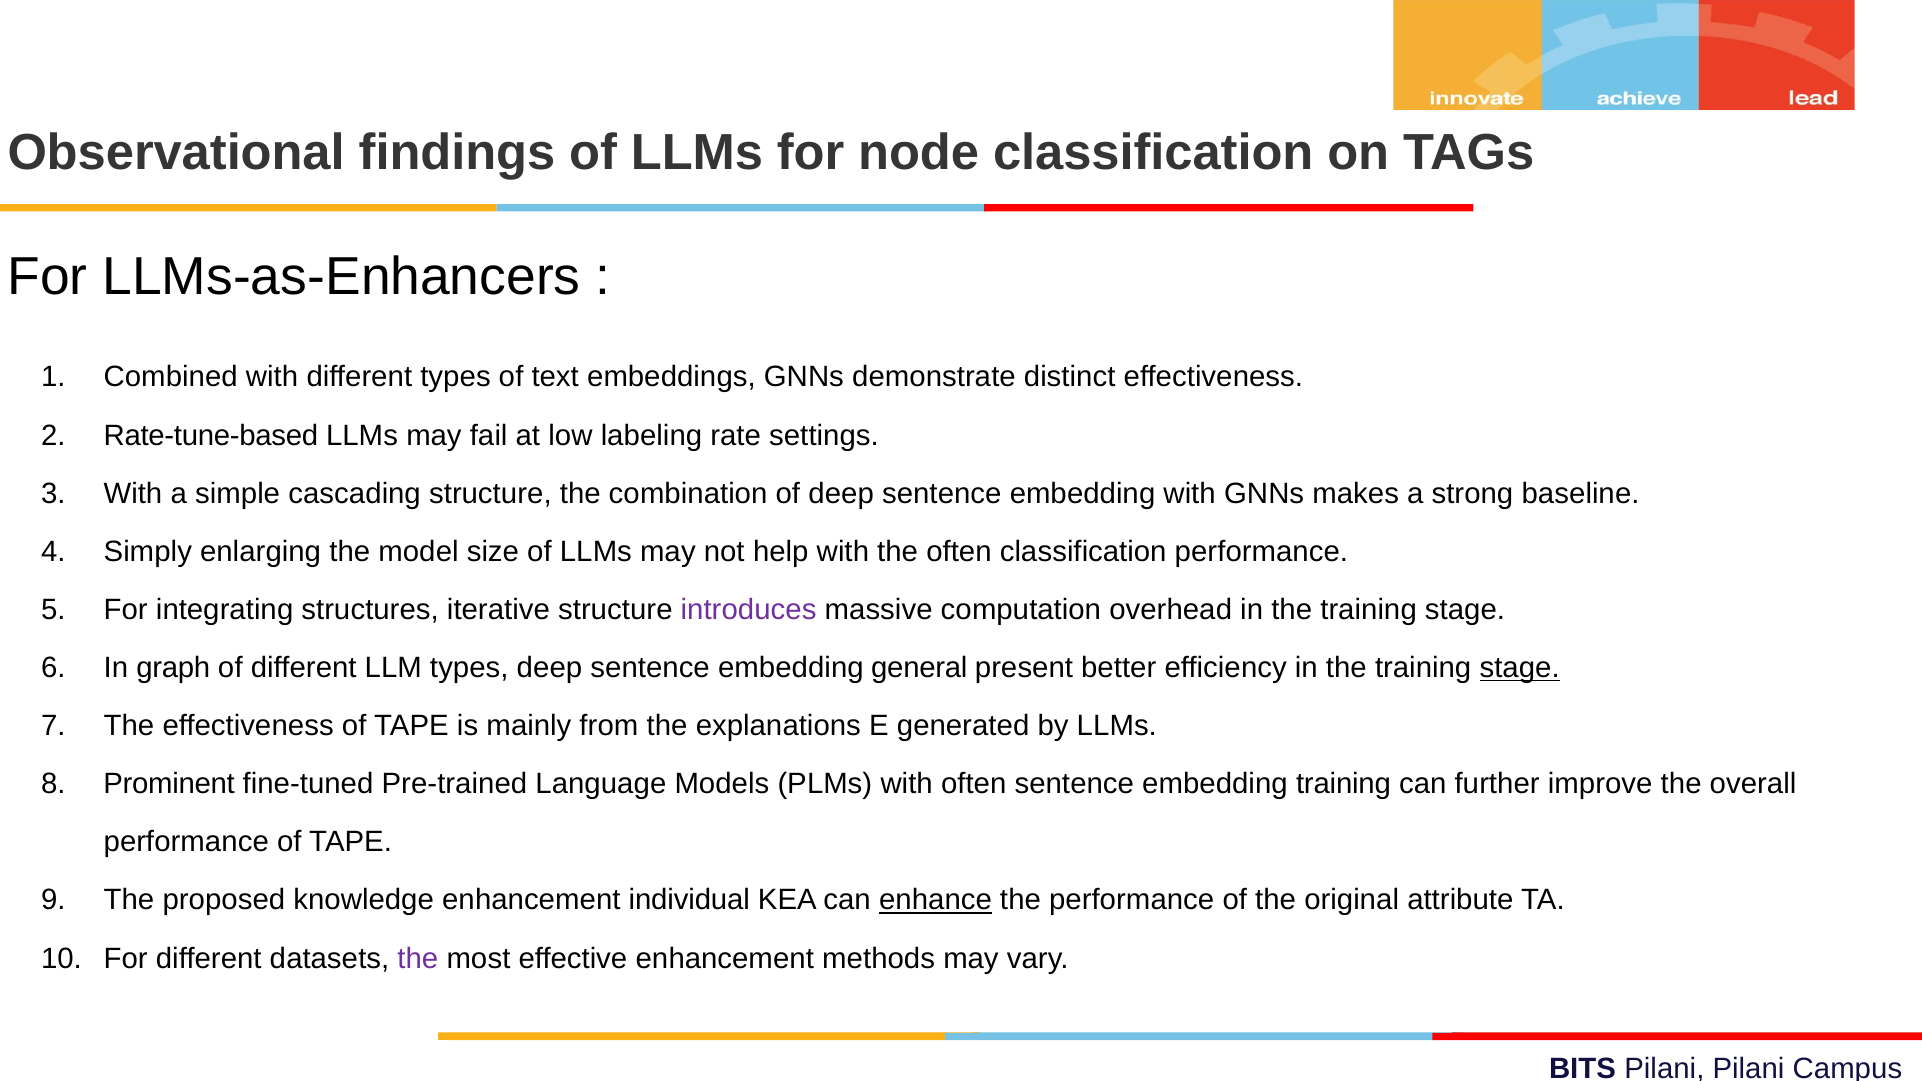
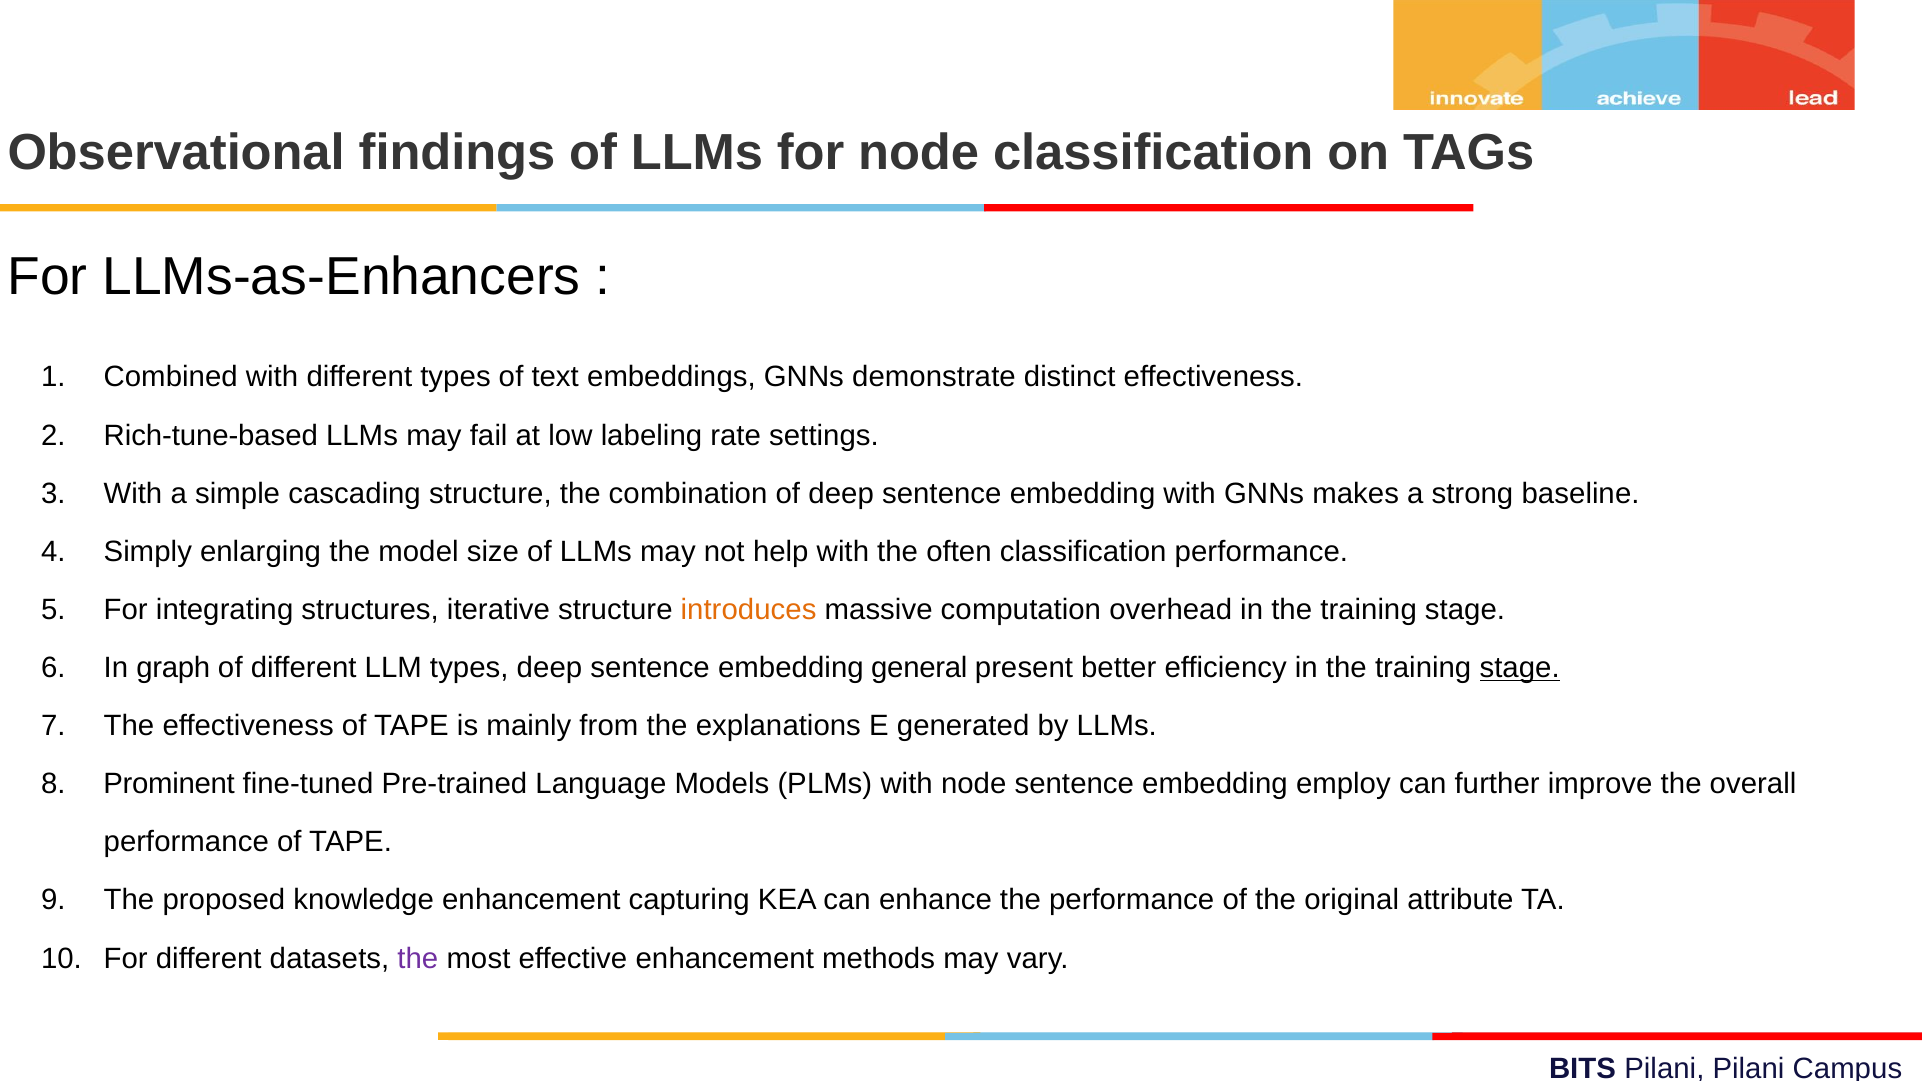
Rate-tune-based: Rate-tune-based -> Rich-tune-based (211, 435)
introduces colour: purple -> orange (749, 610)
with often: often -> node (974, 784)
embedding training: training -> employ (1343, 784)
individual: individual -> capturing (689, 900)
enhance underline: present -> none (935, 900)
